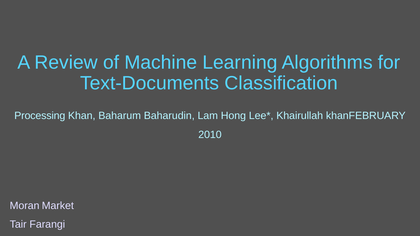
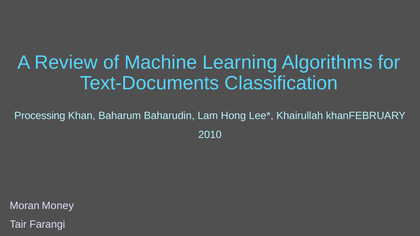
Market: Market -> Money (58, 206)
